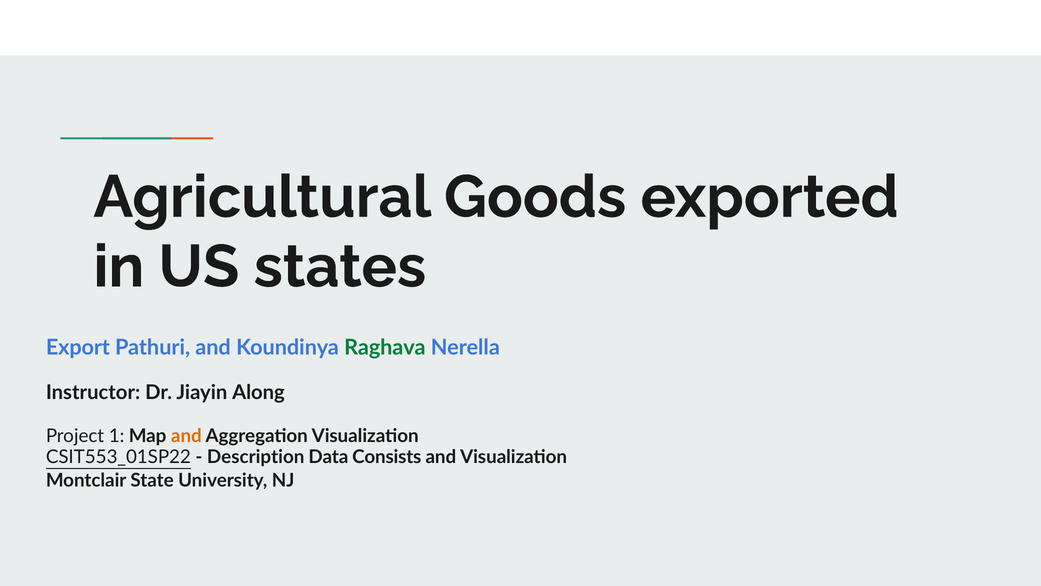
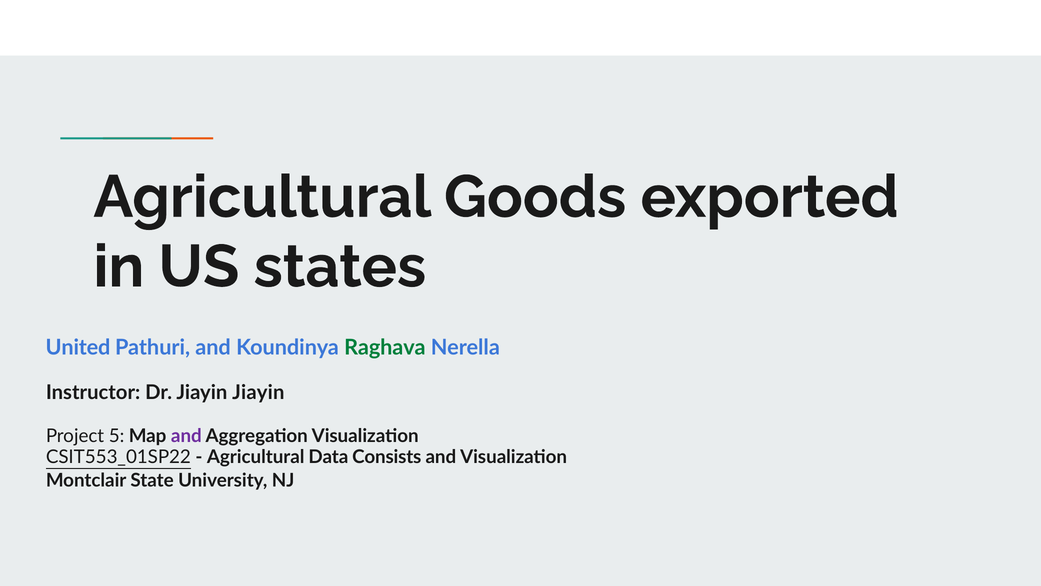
Export: Export -> United (78, 347)
Jiayin Along: Along -> Jiayin (258, 392)
1: 1 -> 5 (117, 436)
and colour: orange -> purple (186, 436)
Description: Description -> Agricultural (256, 457)
